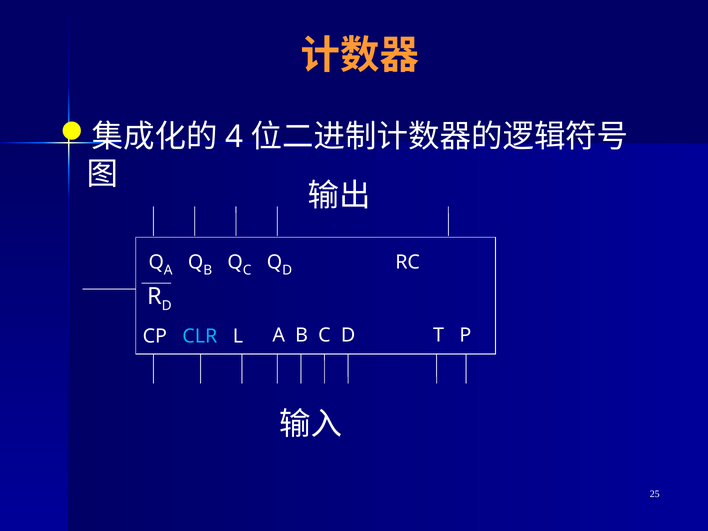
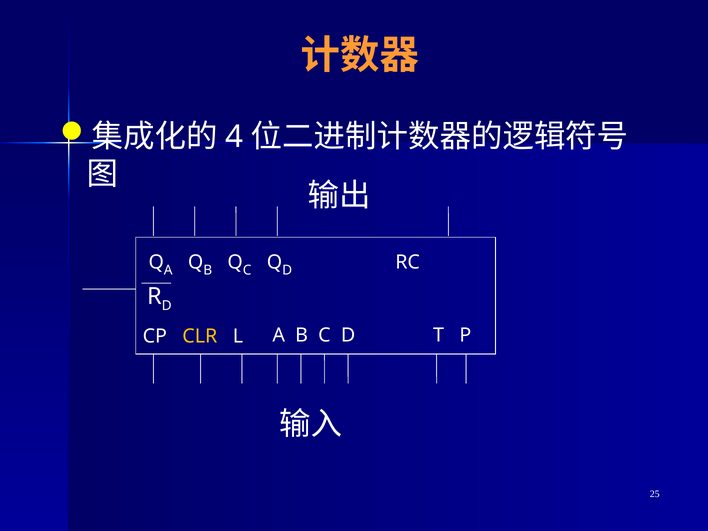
CLR colour: light blue -> yellow (200, 336)
